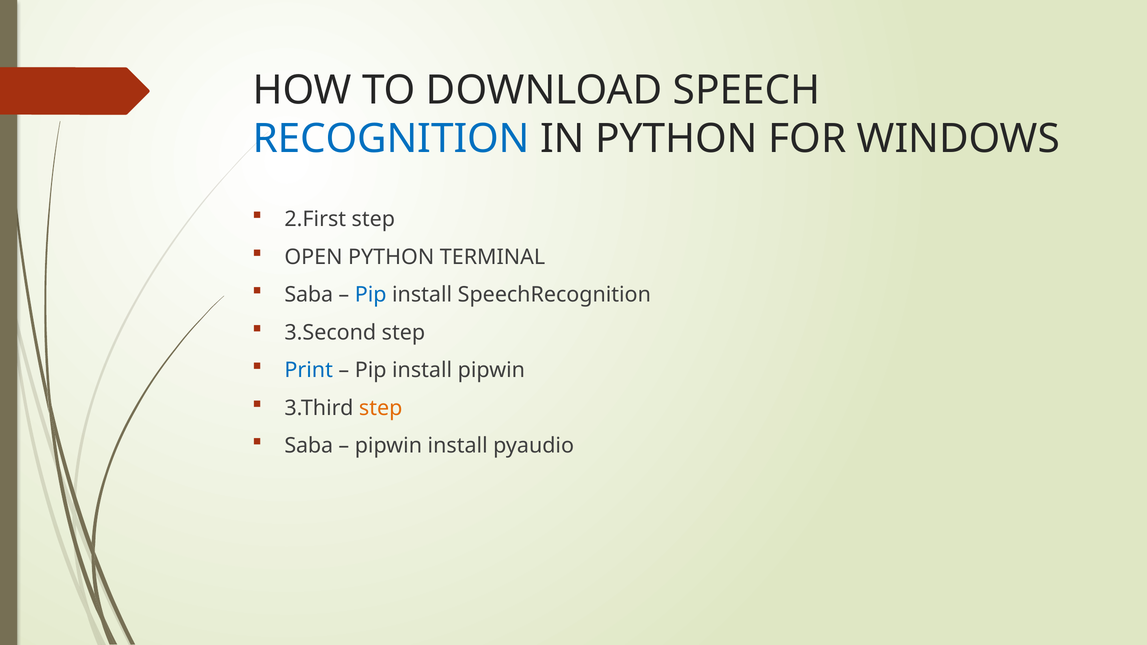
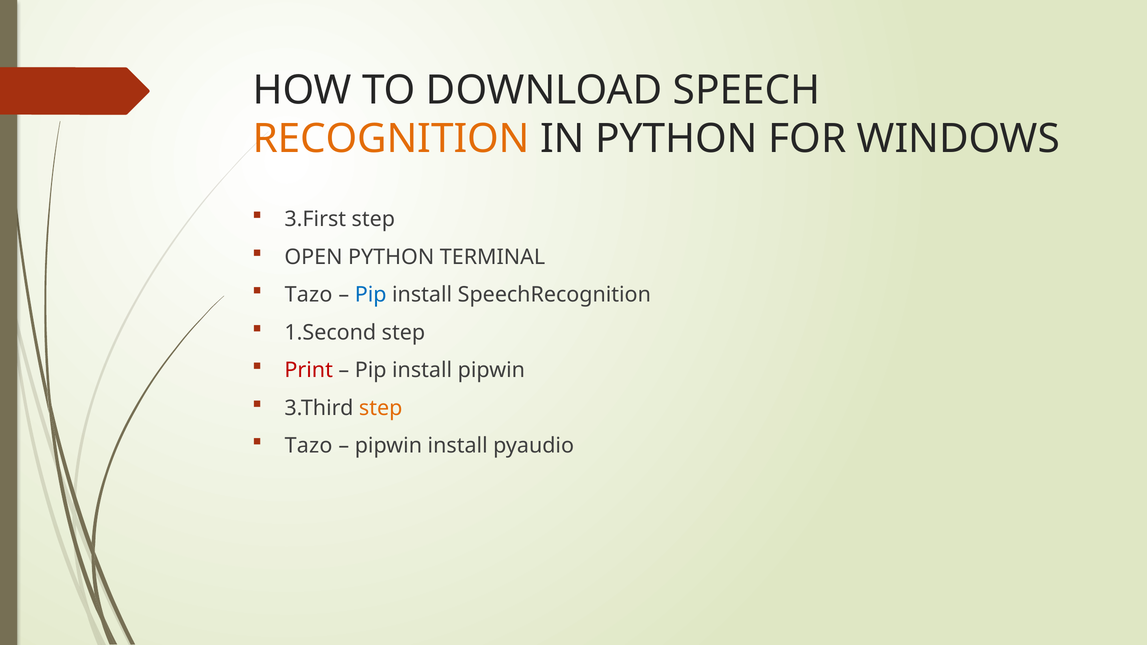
RECOGNITION colour: blue -> orange (391, 139)
2.First: 2.First -> 3.First (315, 219)
Saba: Saba -> Tazo (309, 295)
3.Second: 3.Second -> 1.Second (330, 333)
Print colour: blue -> red (309, 370)
Saba: Saba -> Tazo (309, 446)
